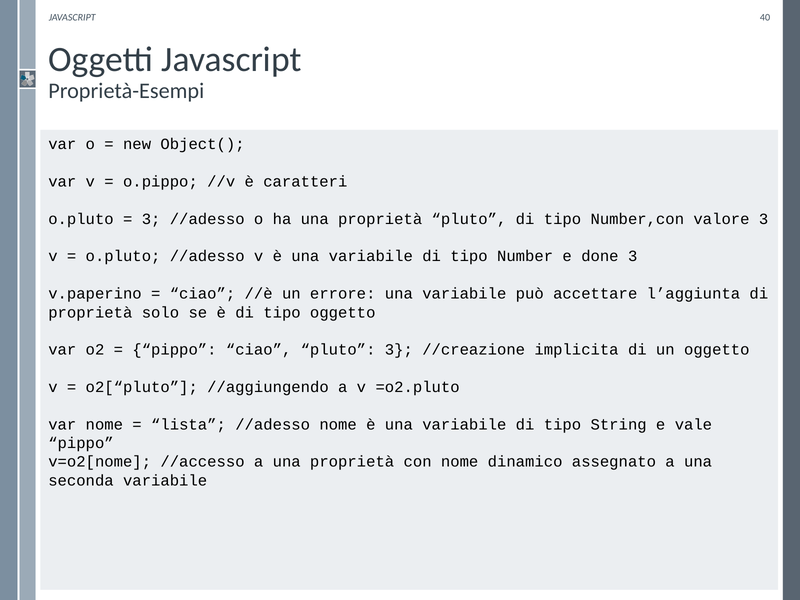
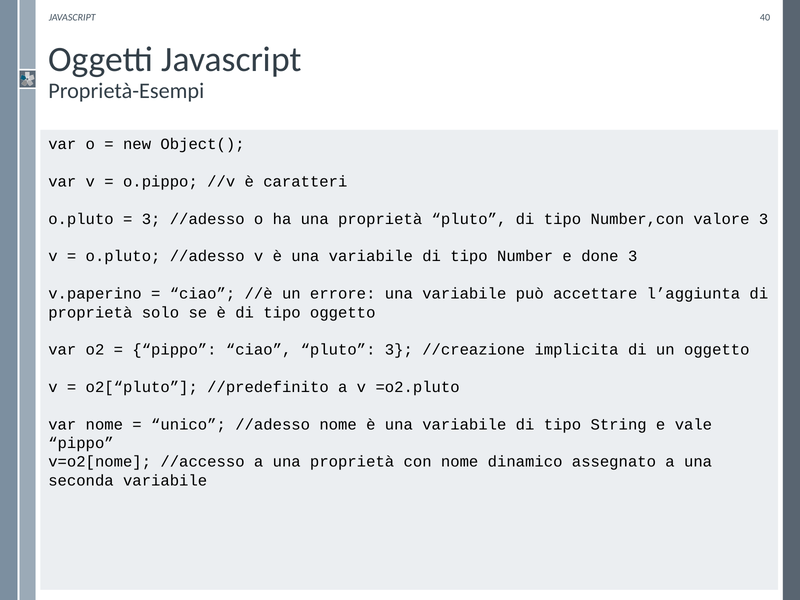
//aggiungendo: //aggiungendo -> //predefinito (268, 387)
lista: lista -> unico (188, 424)
